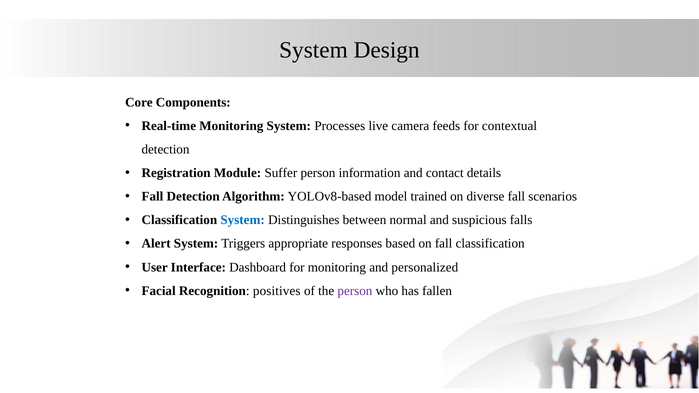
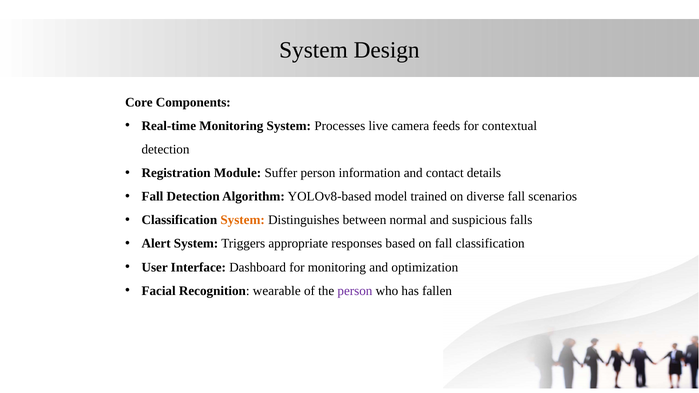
System colour: blue -> orange (243, 220)
personalized: personalized -> optimization (425, 267)
positives: positives -> wearable (277, 291)
